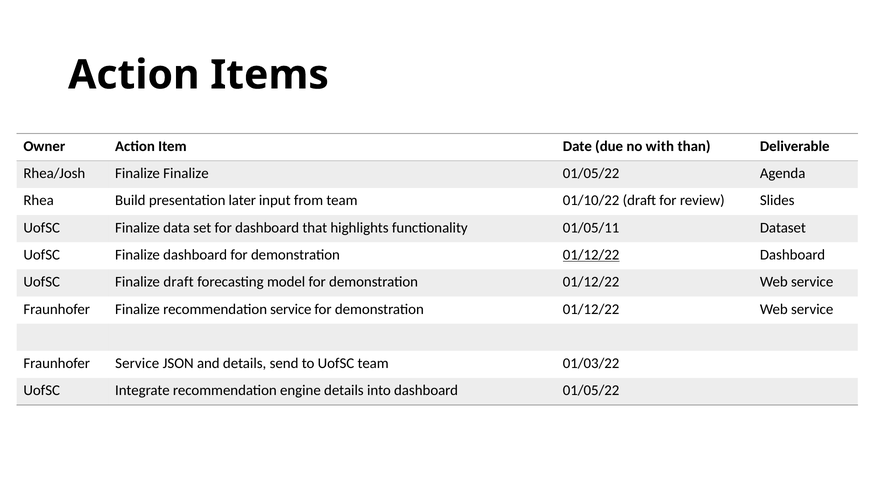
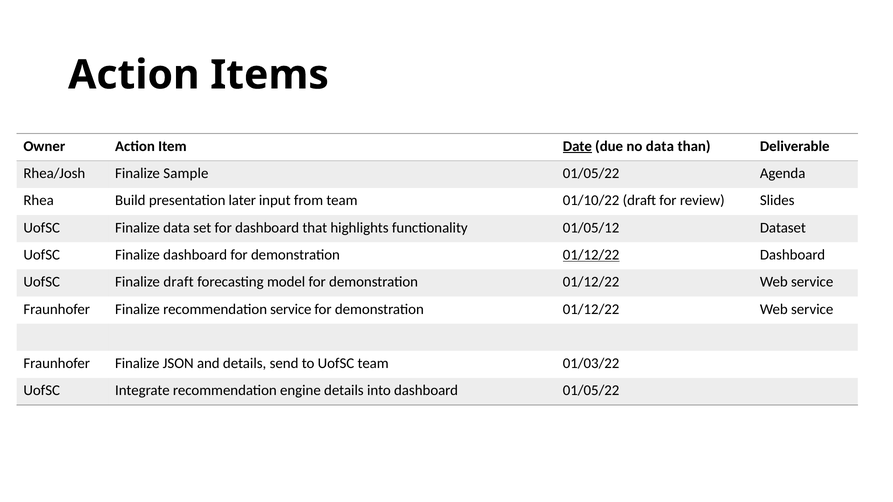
Date underline: none -> present (577, 146)
no with: with -> data (660, 146)
Finalize Finalize: Finalize -> Sample (186, 173)
01/05/11: 01/05/11 -> 01/05/12 (591, 228)
Service: Service -> Finalize (137, 364)
